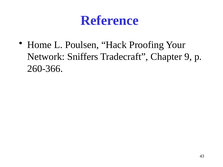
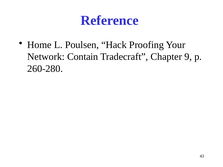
Sniffers: Sniffers -> Contain (83, 57)
260-366: 260-366 -> 260-280 (45, 69)
